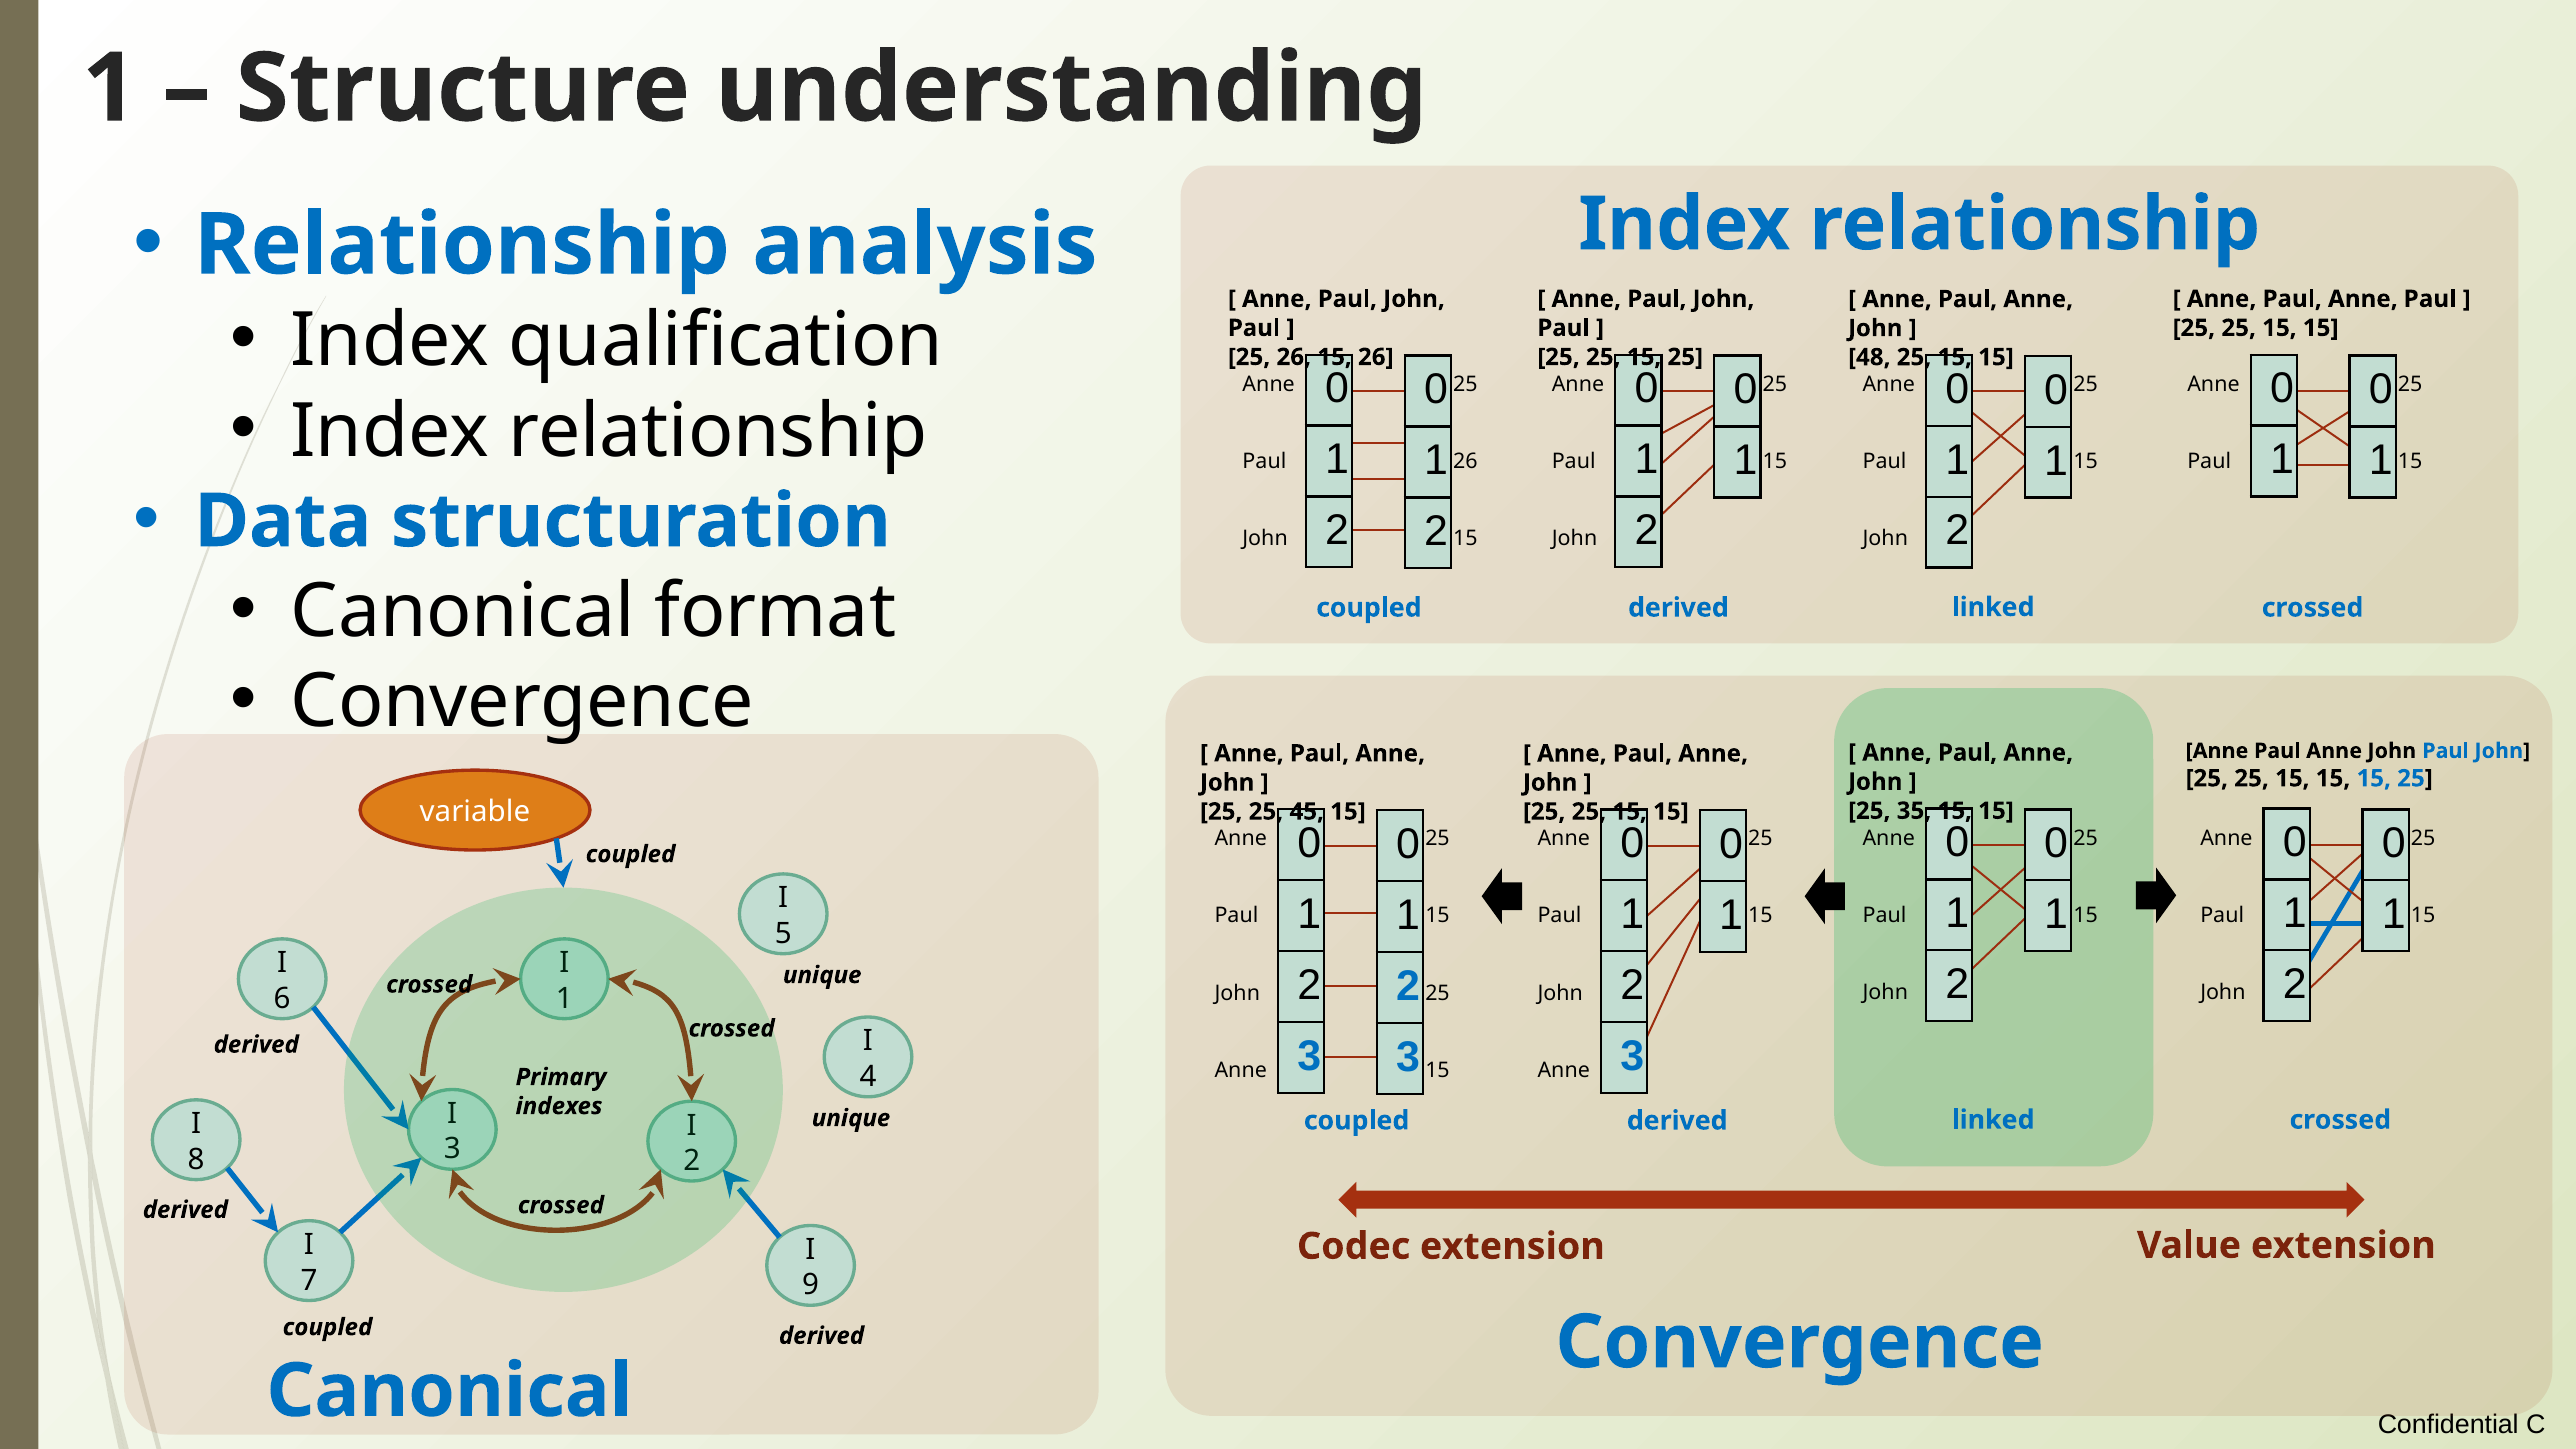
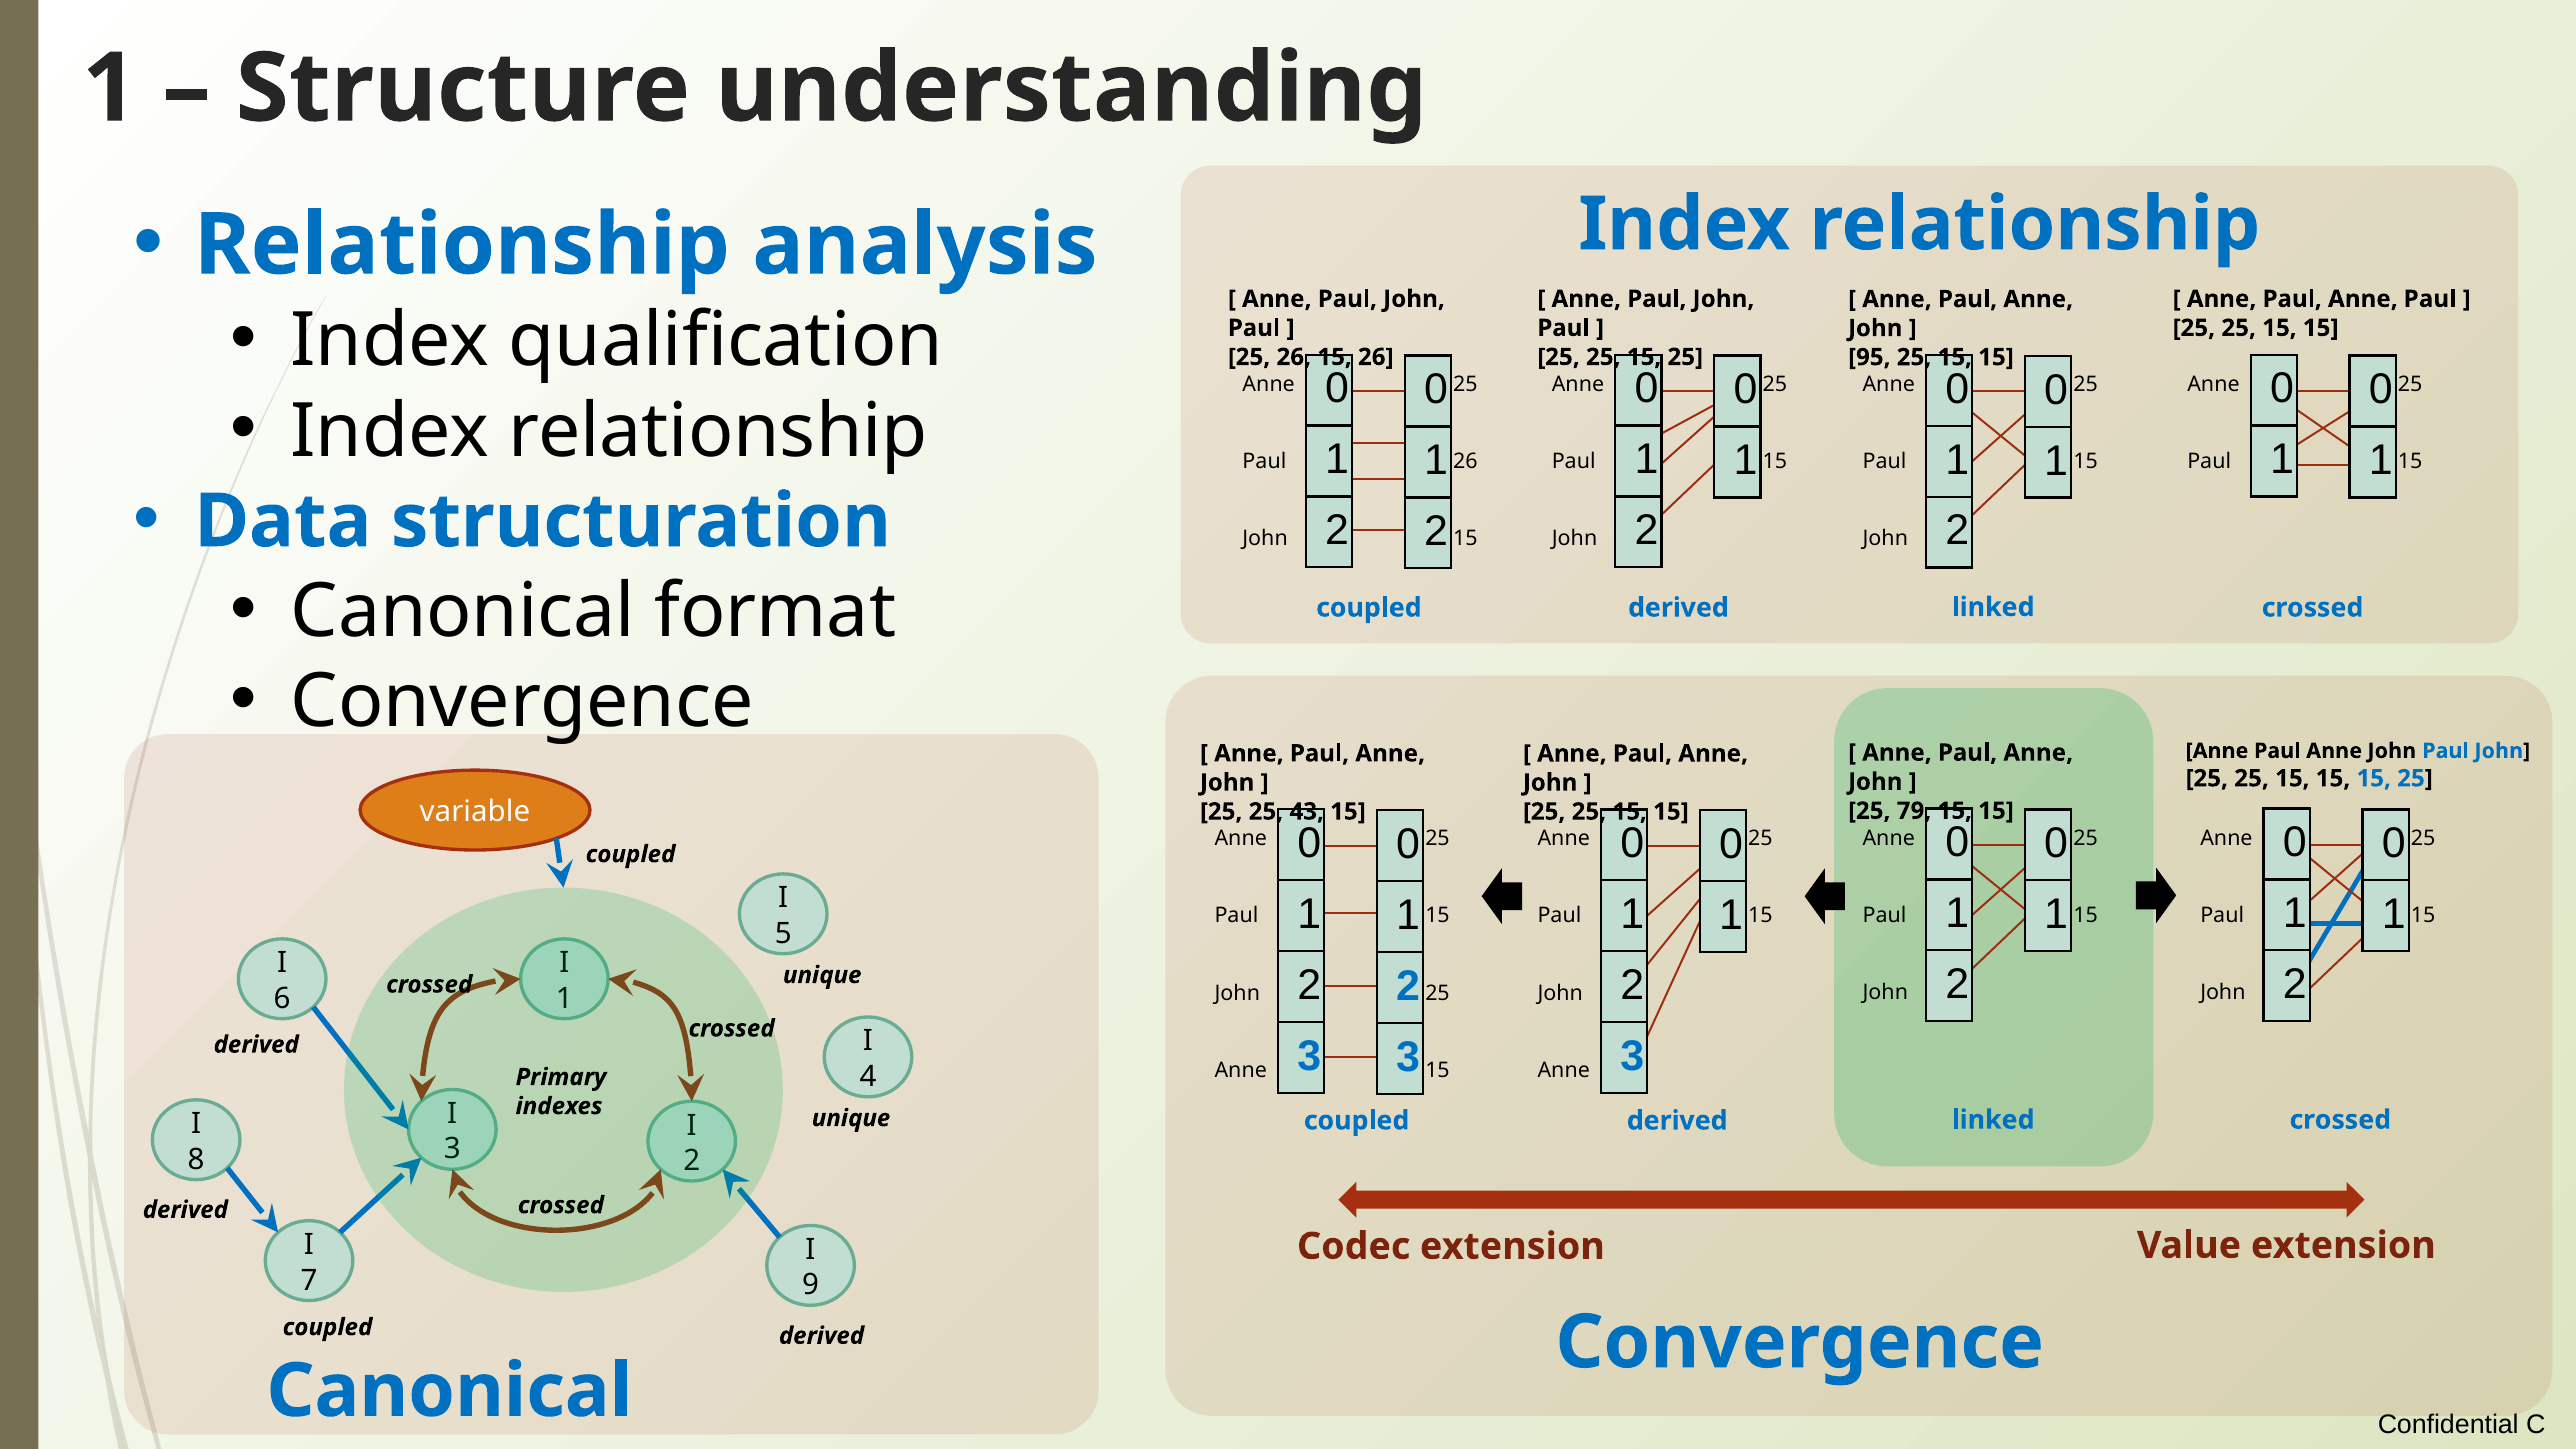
48: 48 -> 95 (1869, 357)
35: 35 -> 79 (1914, 811)
45: 45 -> 43 (1307, 812)
